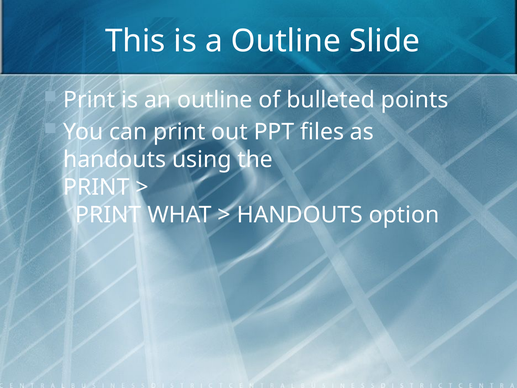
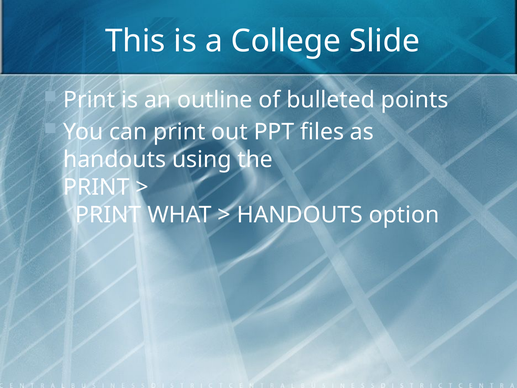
a Outline: Outline -> College (286, 41)
